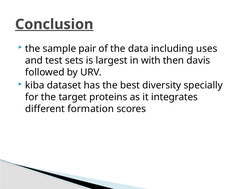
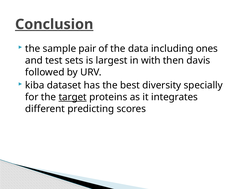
uses: uses -> ones (207, 49)
target underline: none -> present (73, 97)
formation: formation -> predicting (91, 109)
